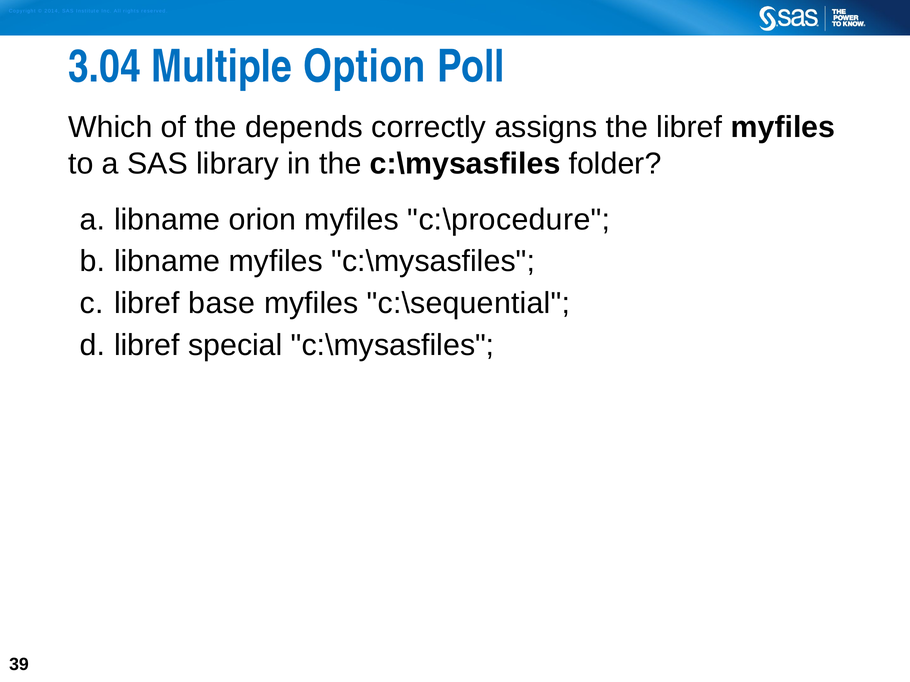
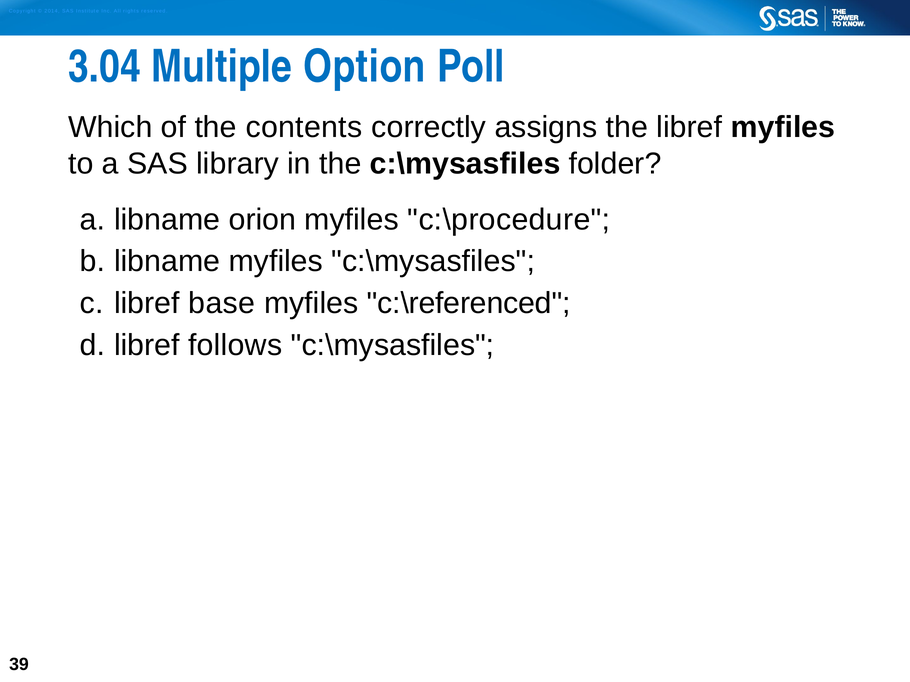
depends: depends -> contents (304, 127)
c:\sequential: c:\sequential -> c:\referenced (469, 303)
special: special -> follows (235, 345)
